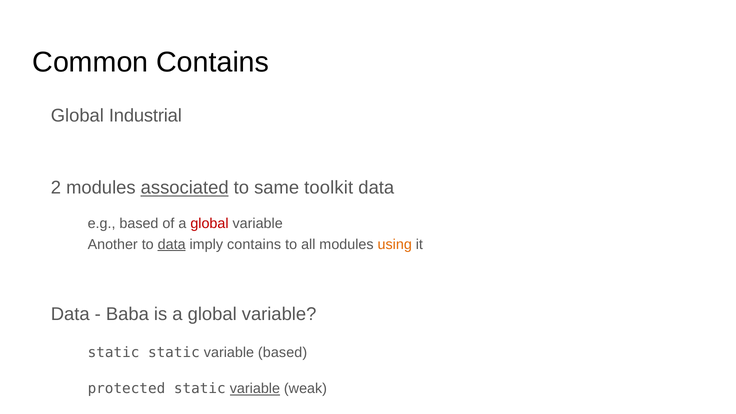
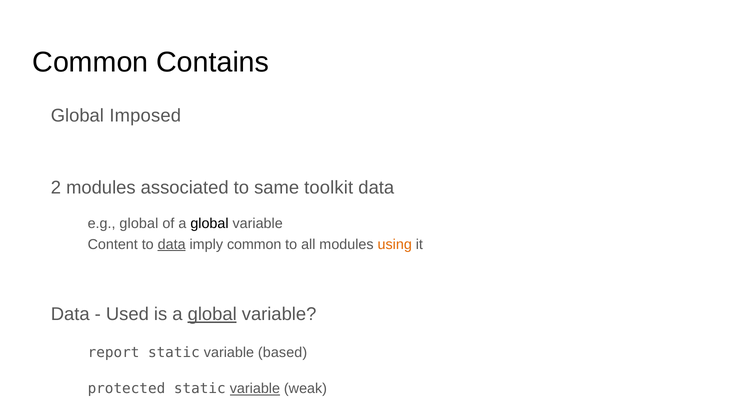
Industrial: Industrial -> Imposed (145, 116)
associated underline: present -> none (185, 188)
e.g based: based -> global (139, 224)
global colour: red -> black (209, 224)
Another: Another -> Content (113, 244)
imply contains: contains -> common (254, 244)
Baba: Baba -> Used (127, 314)
global underline: none -> present (212, 314)
static: static -> report (114, 353)
